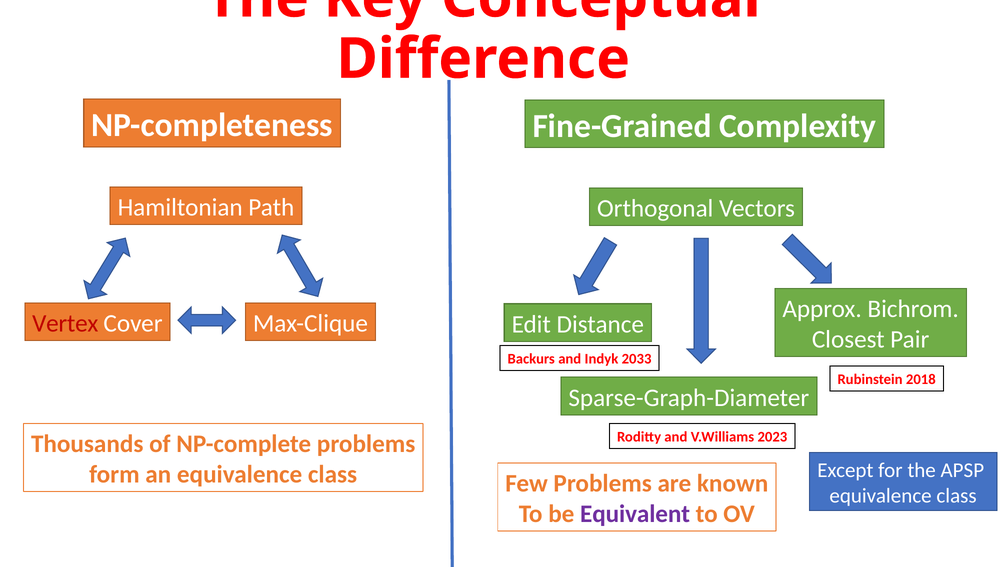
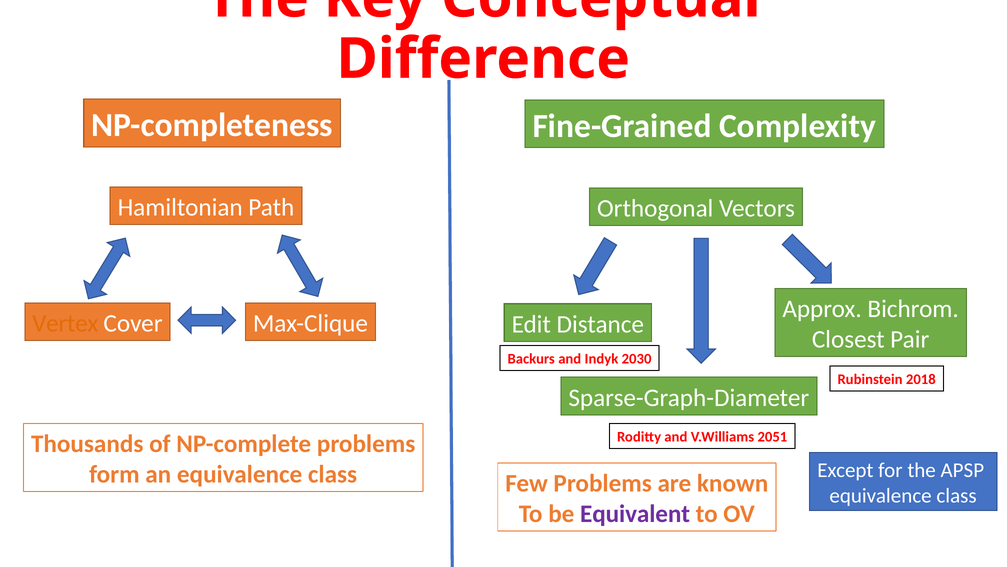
Vertex colour: red -> orange (65, 323)
2033: 2033 -> 2030 (637, 359)
2023: 2023 -> 2051 (772, 437)
